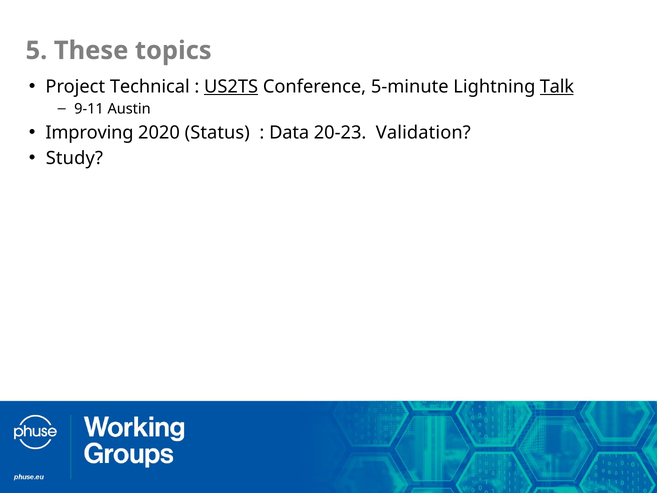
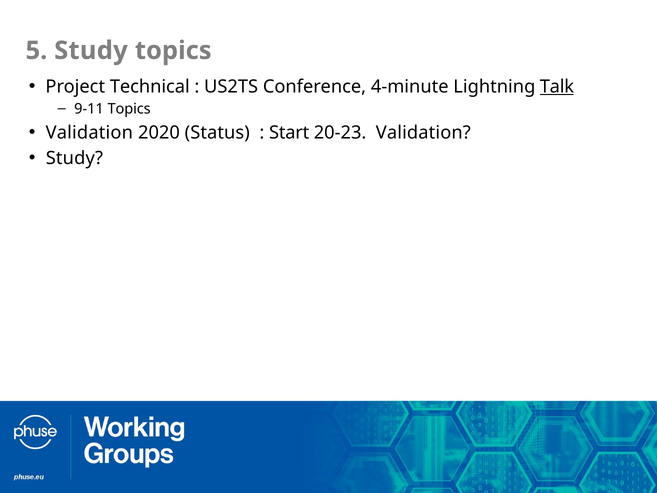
5 These: These -> Study (91, 51)
US2TS underline: present -> none (231, 87)
5-minute: 5-minute -> 4-minute (410, 87)
9-11 Austin: Austin -> Topics (129, 109)
Improving: Improving -> Validation (89, 133)
Data: Data -> Start (289, 133)
